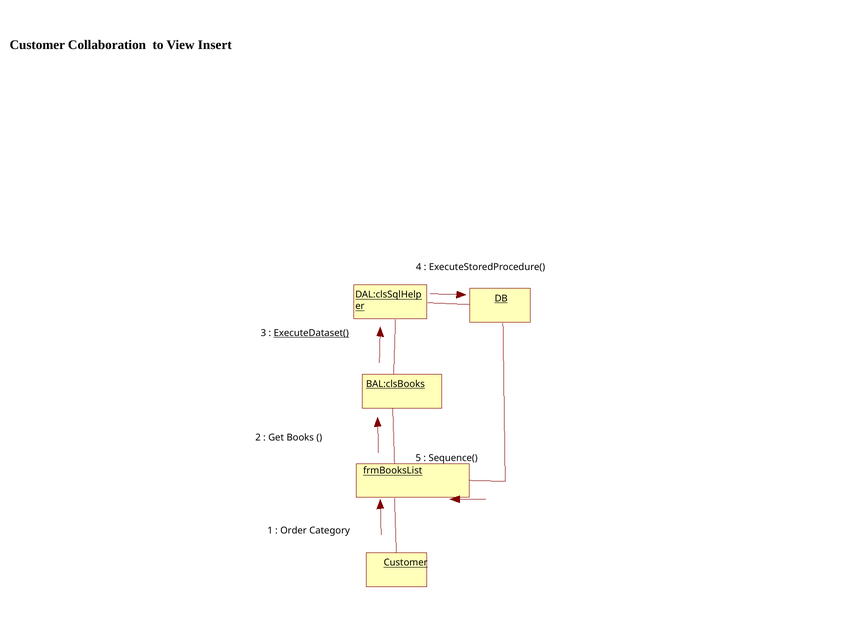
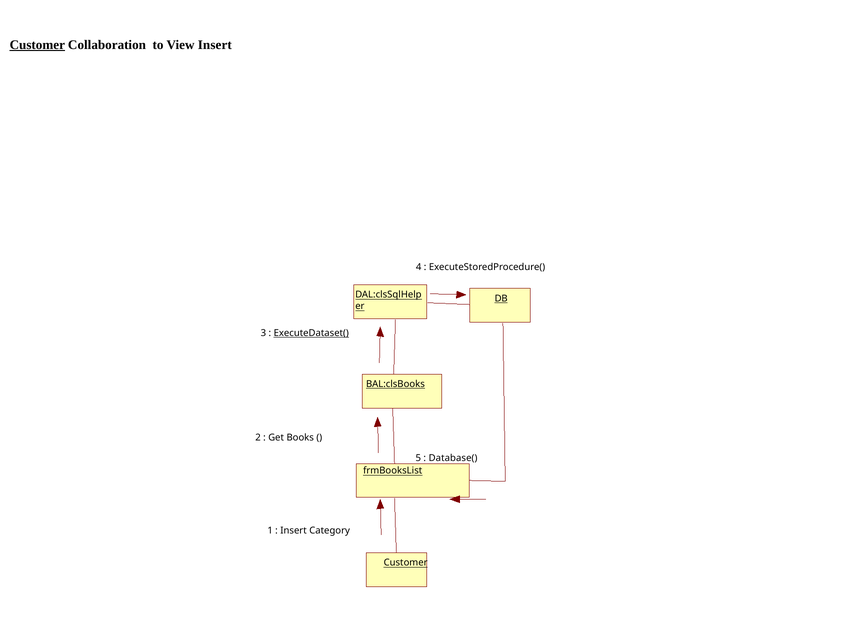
Customer underline: none -> present (37, 45)
Sequence(: Sequence( -> Database( (453, 458)
Order: Order -> Insert (294, 530)
